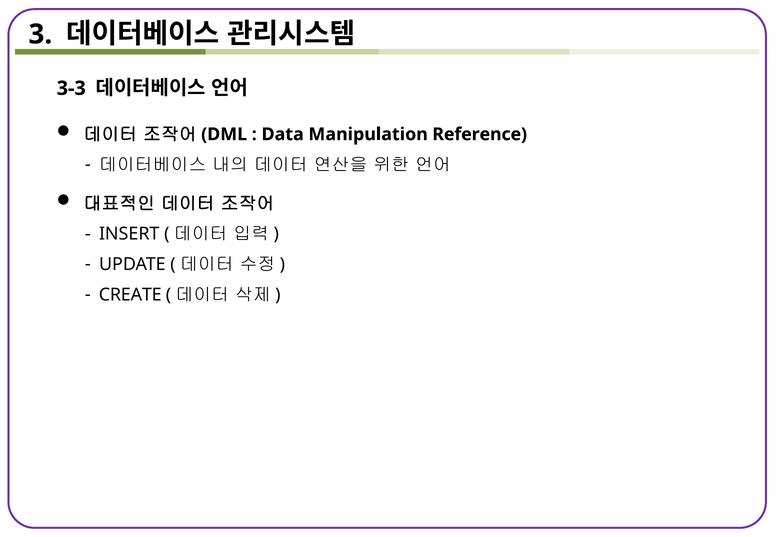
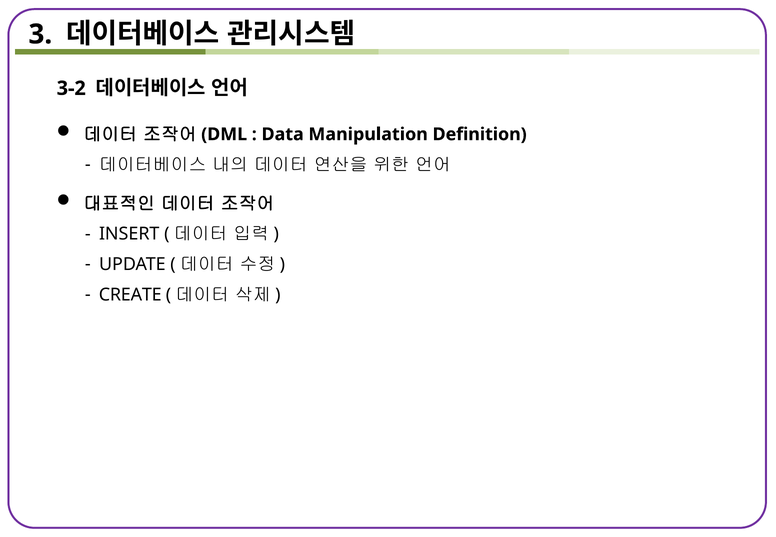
3-3: 3-3 -> 3-2 (71, 88)
Reference: Reference -> Definition (480, 134)
